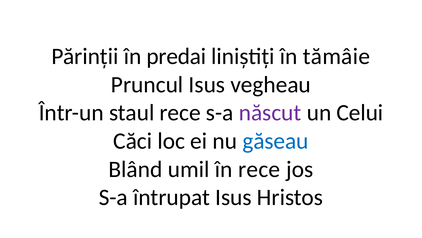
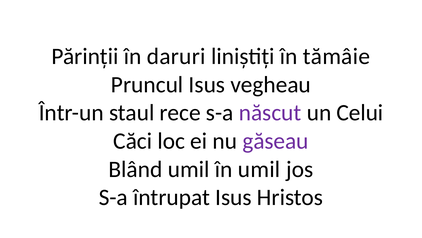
predai: predai -> daruri (176, 56)
găseau colour: blue -> purple (276, 141)
în rece: rece -> umil (259, 169)
